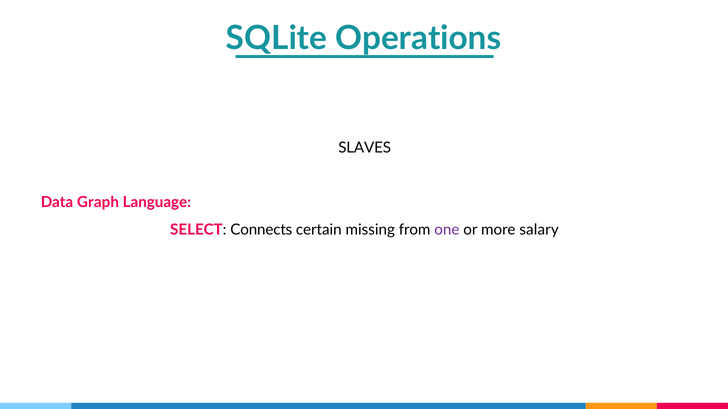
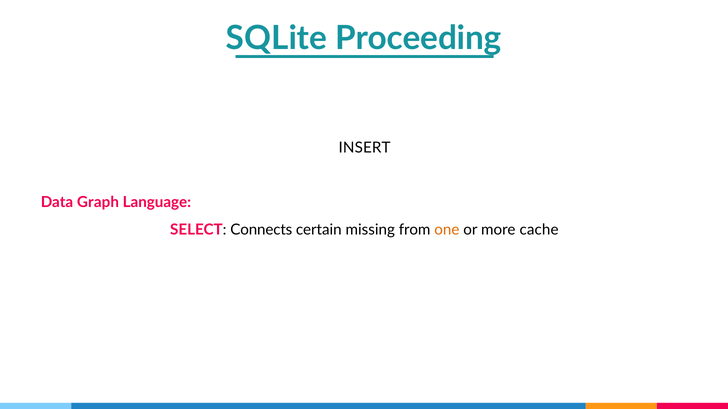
Operations: Operations -> Proceeding (418, 38)
SLAVES: SLAVES -> INSERT (365, 148)
one colour: purple -> orange (447, 230)
salary: salary -> cache (539, 230)
